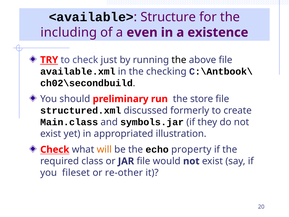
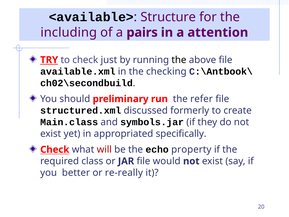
even: even -> pairs (142, 32)
existence: existence -> attention (218, 32)
store: store -> refer (202, 99)
illustration: illustration -> specifically (181, 134)
will colour: orange -> red (104, 149)
fileset: fileset -> better (76, 173)
re-other: re-other -> re-really (124, 173)
